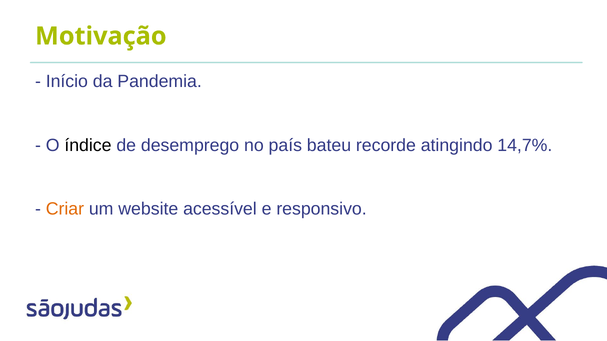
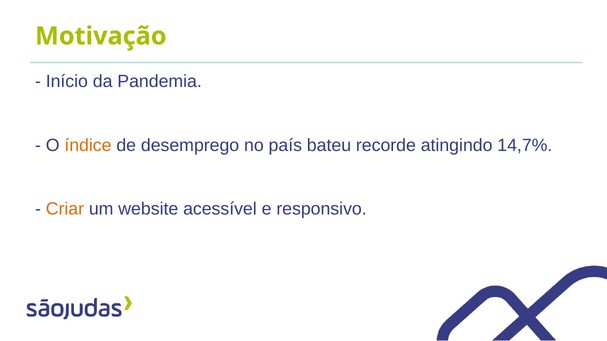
índice colour: black -> orange (88, 145)
